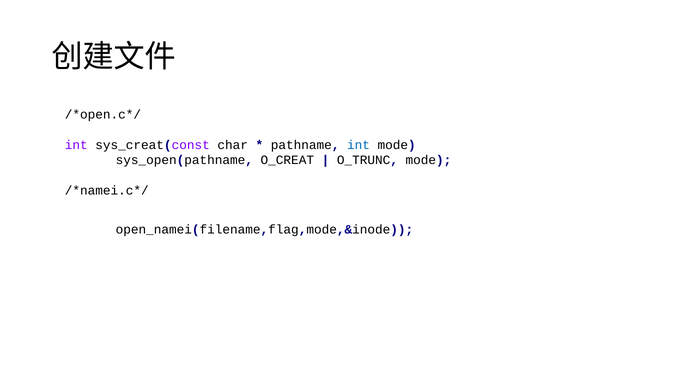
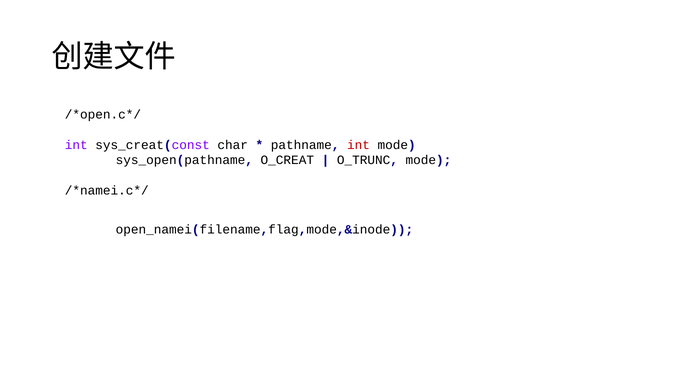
int colour: blue -> red (358, 145)
